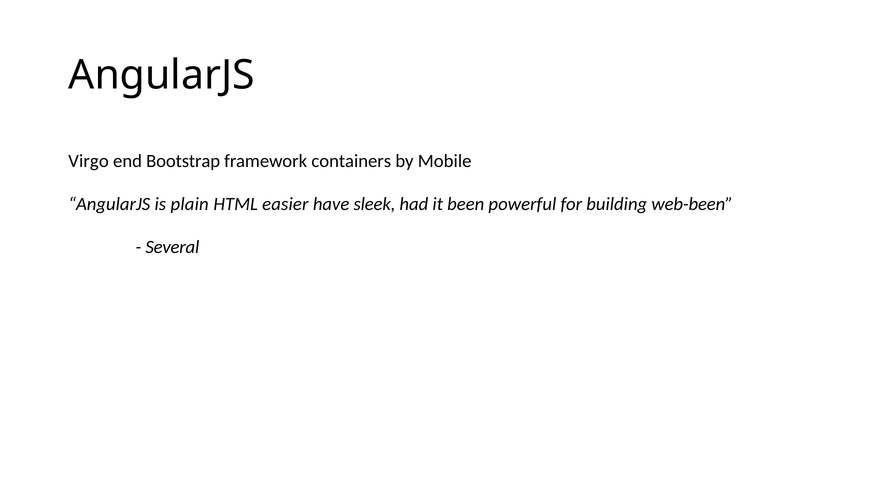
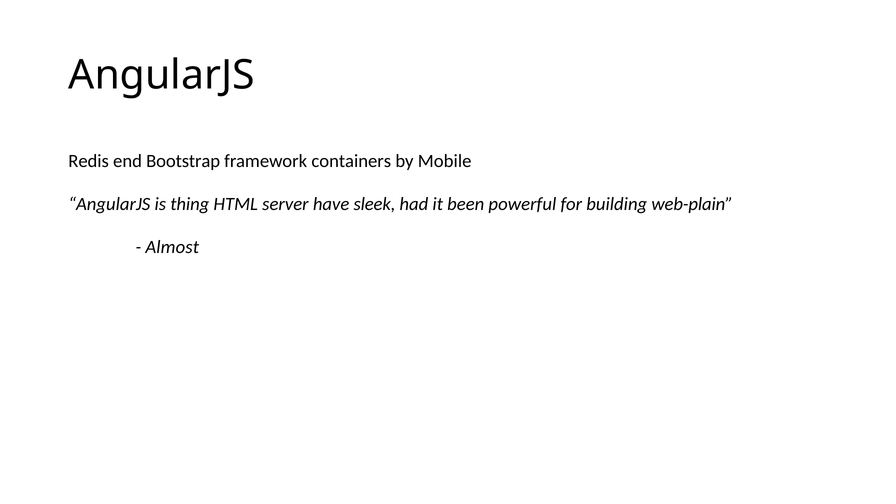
Virgo: Virgo -> Redis (89, 161)
plain: plain -> thing (190, 204)
easier: easier -> server (285, 204)
web-been: web-been -> web-plain (692, 204)
Several: Several -> Almost (172, 247)
